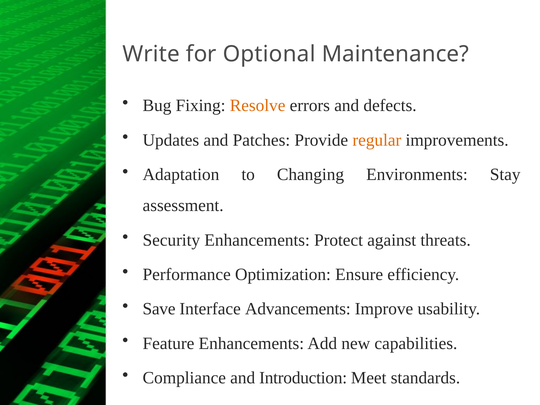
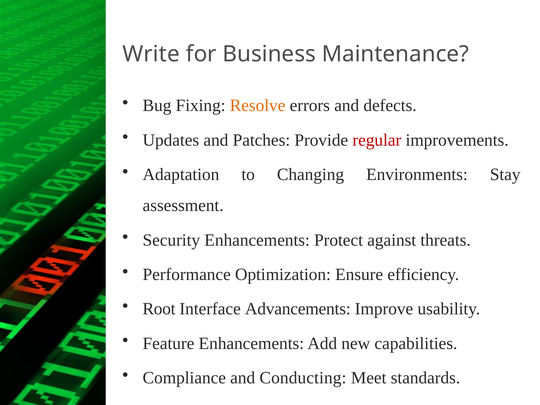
Optional: Optional -> Business (269, 54)
regular colour: orange -> red (377, 140)
Save: Save -> Root (159, 309)
Introduction: Introduction -> Conducting (303, 378)
